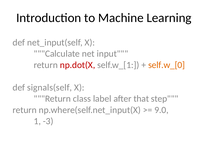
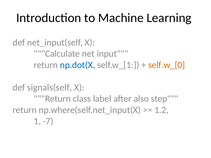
np.dot(X colour: red -> blue (78, 65)
that: that -> also (141, 99)
9.0: 9.0 -> 1.2 (161, 110)
-3: -3 -> -7 (48, 121)
